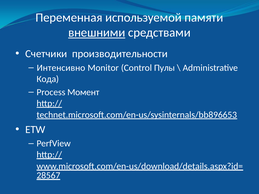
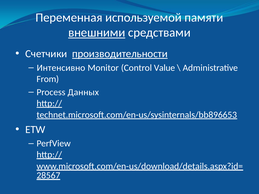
производительности underline: none -> present (120, 54)
Пулы: Пулы -> Value (164, 68)
Кода: Кода -> From (48, 79)
Момент: Момент -> Данных (83, 92)
